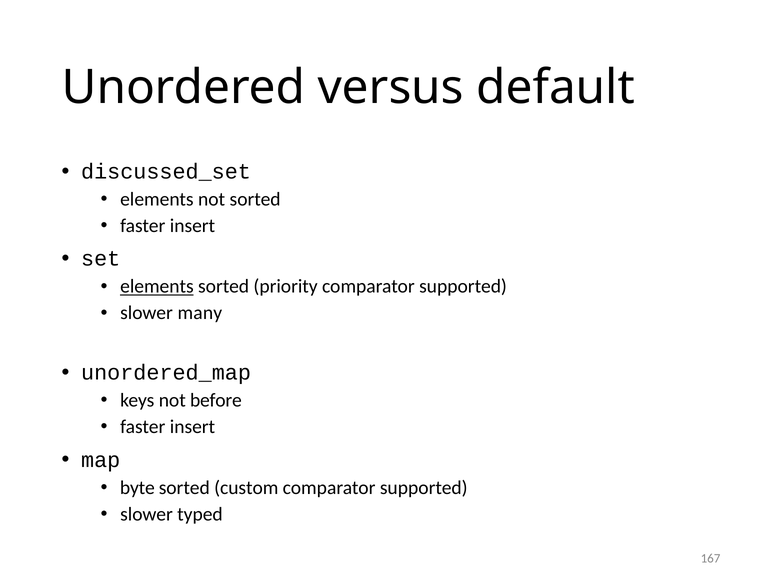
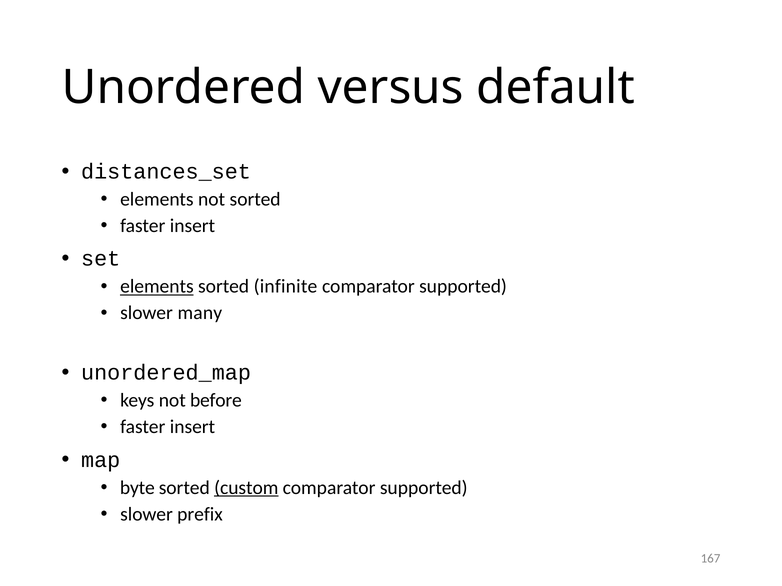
discussed_set: discussed_set -> distances_set (166, 172)
priority: priority -> infinite (285, 287)
custom underline: none -> present (246, 488)
typed: typed -> prefix (200, 515)
